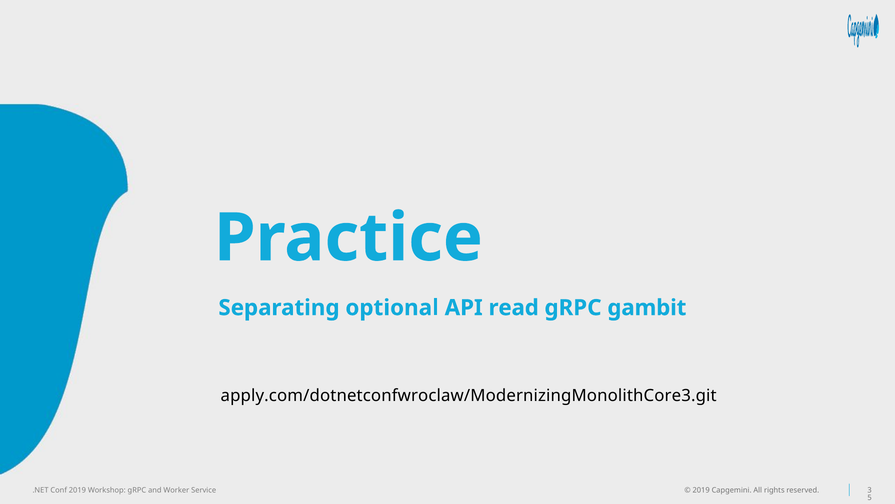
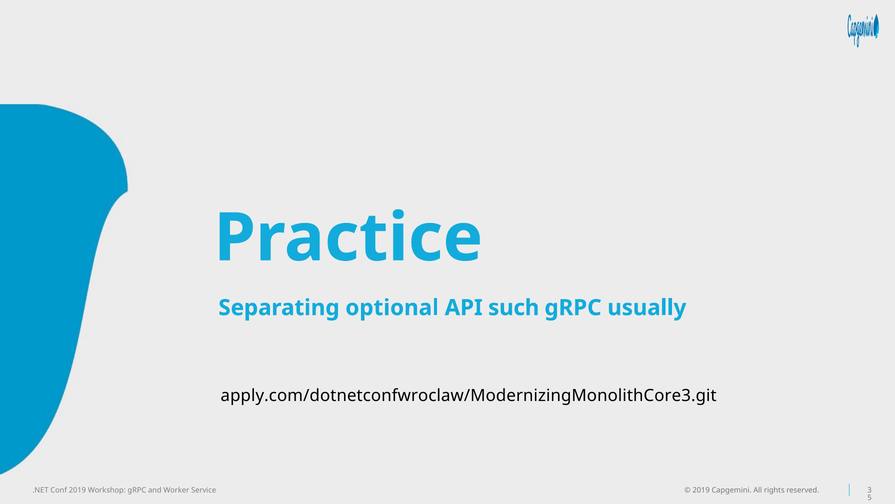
read: read -> such (514, 307)
gambit: gambit -> usually (647, 307)
